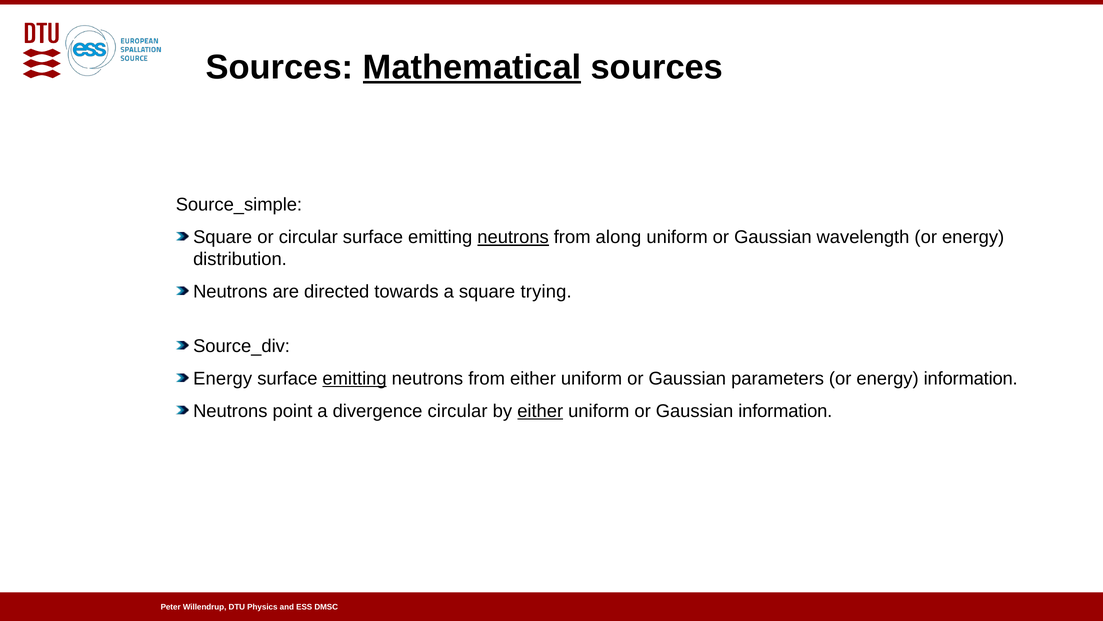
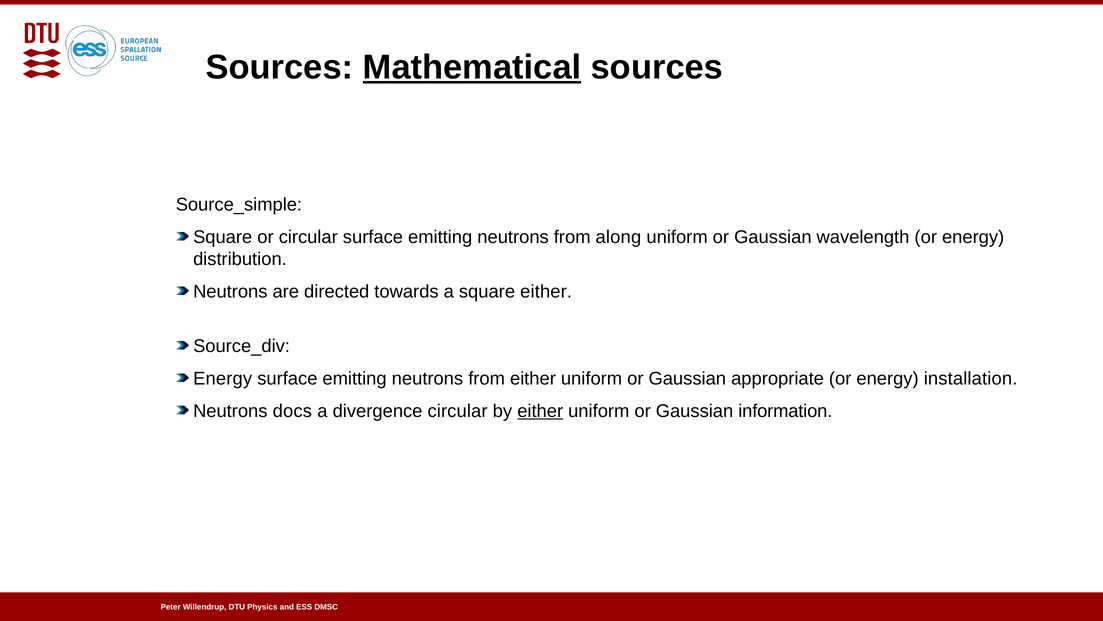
neutrons underline: present -> none (513, 237)
square trying: trying -> either (546, 292)
emitting underline: present -> none (355, 379)
parameters: parameters -> appropriate (778, 379)
energy information: information -> installation (971, 379)
point: point -> docs (292, 411)
